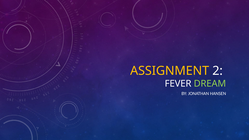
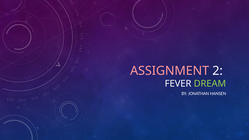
ASSIGNMENT colour: yellow -> pink (170, 71)
